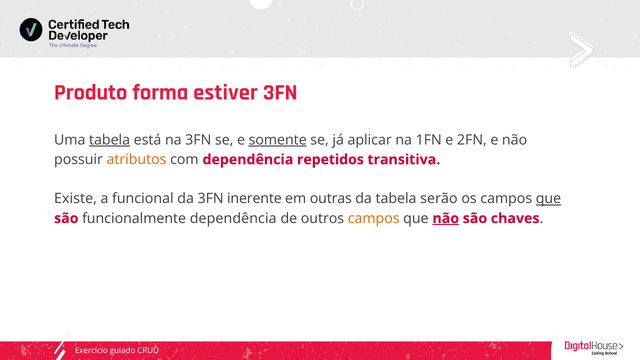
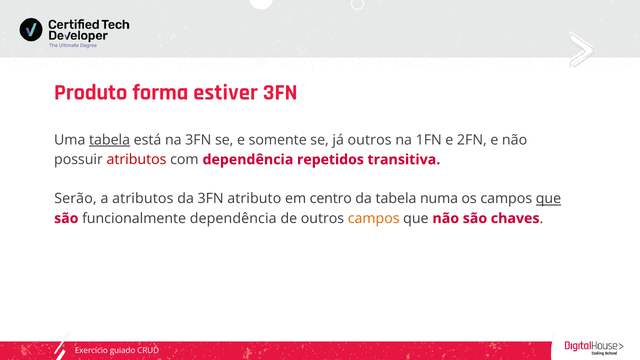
somente underline: present -> none (278, 140)
já aplicar: aplicar -> outros (370, 140)
atributos colour: orange -> red (137, 160)
Existe: Existe -> Serão (75, 199)
a funcional: funcional -> atributos (143, 199)
inerente: inerente -> atributo (254, 199)
outras: outras -> centro (331, 199)
serão: serão -> numa (439, 199)
não underline: present -> none (446, 218)
